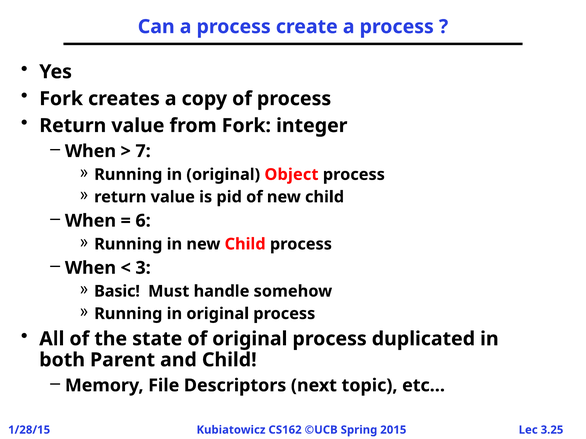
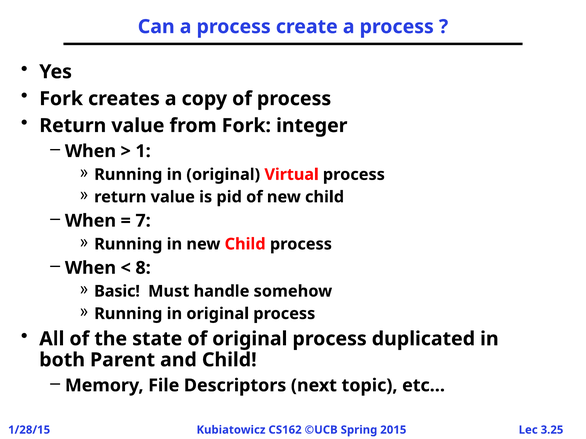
7: 7 -> 1 (143, 151)
Object: Object -> Virtual (292, 175)
6: 6 -> 7 (143, 221)
3: 3 -> 8 (143, 268)
